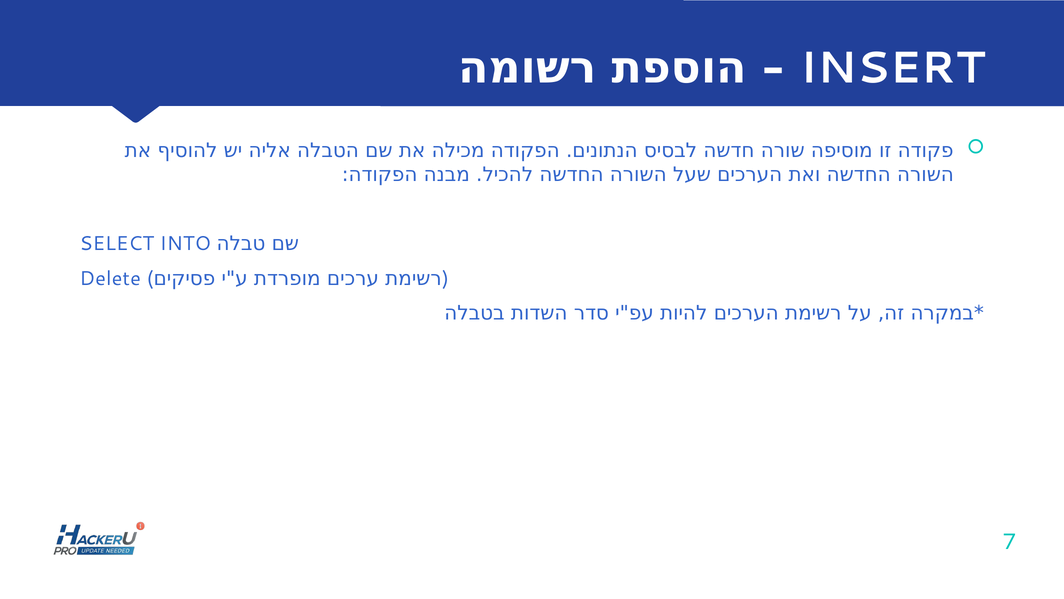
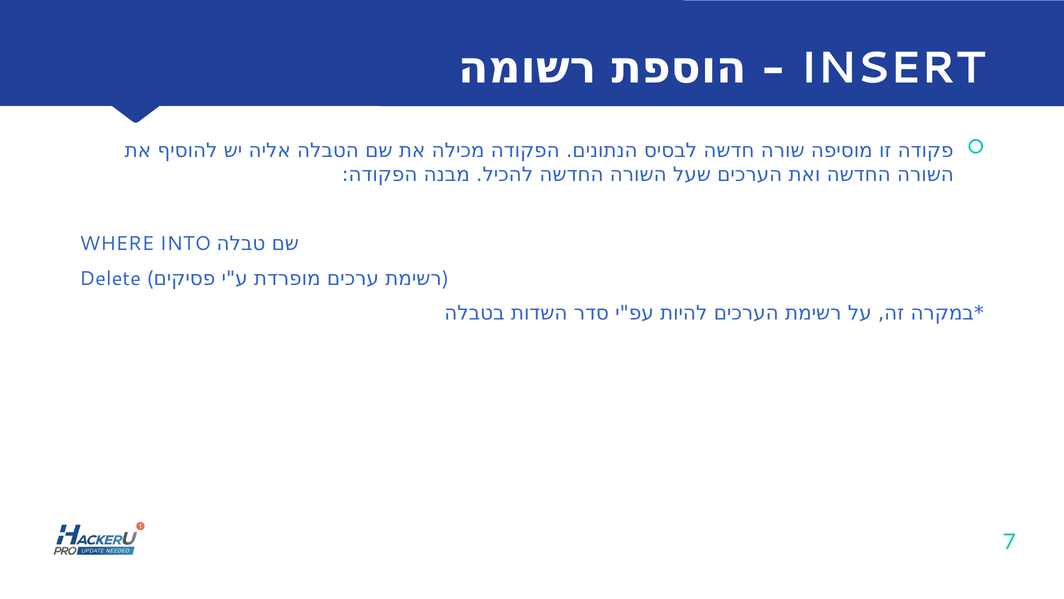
SELECT: SELECT -> WHERE (117, 244)
